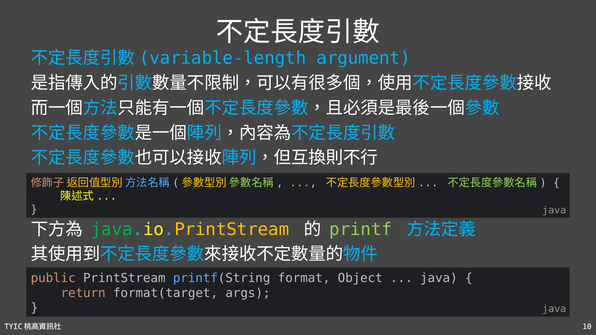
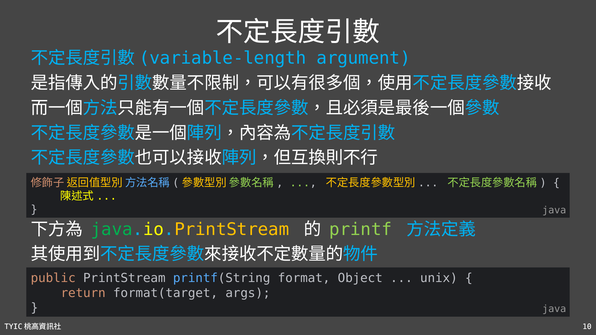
java: java -> unix (439, 278)
